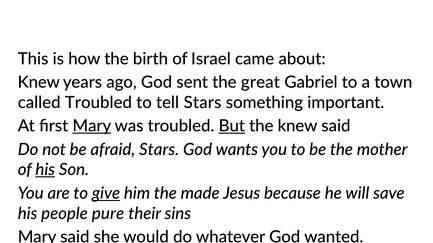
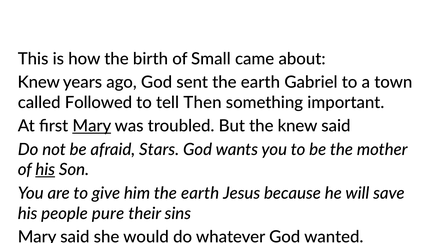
Israel: Israel -> Small (211, 59)
sent the great: great -> earth (260, 83)
called Troubled: Troubled -> Followed (98, 103)
tell Stars: Stars -> Then (203, 103)
But underline: present -> none (232, 126)
give underline: present -> none (106, 194)
him the made: made -> earth (200, 194)
